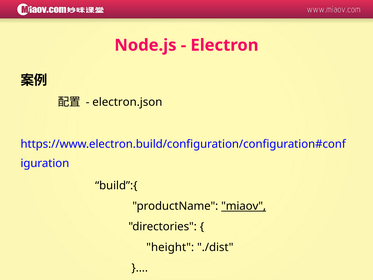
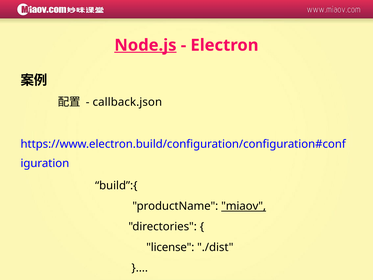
Node.js underline: none -> present (145, 45)
electron.json: electron.json -> callback.json (127, 102)
height: height -> license (170, 247)
